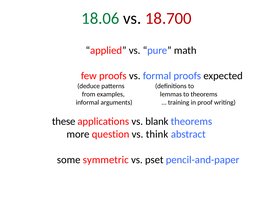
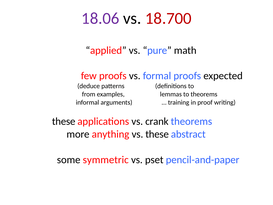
18.06 colour: green -> purple (100, 18)
blank: blank -> crank (157, 121)
question: question -> anything (111, 134)
vs think: think -> these (157, 134)
